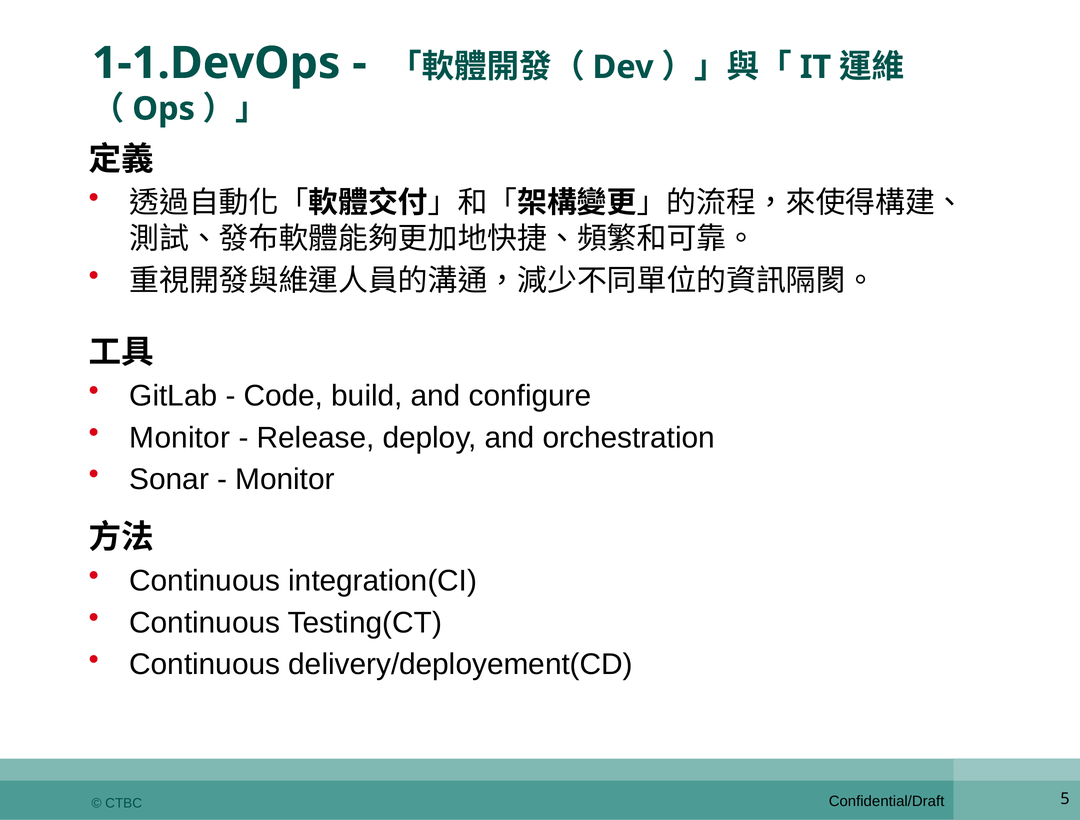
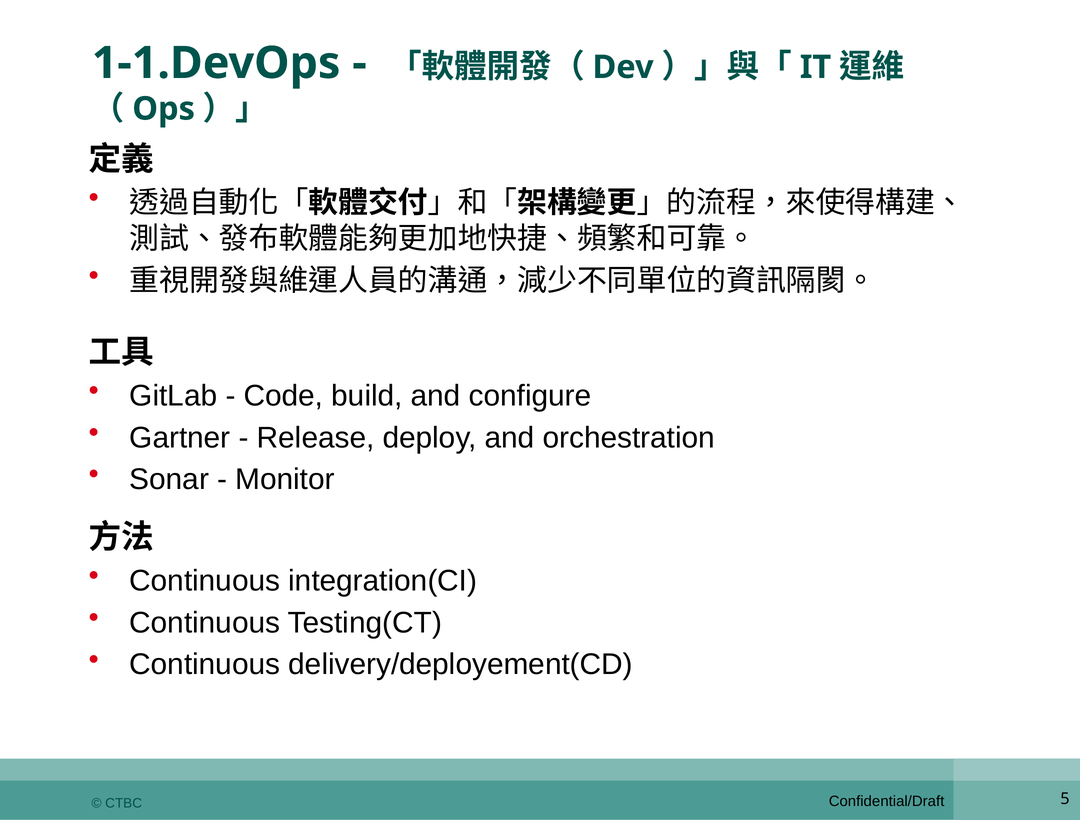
Monitor: Monitor -> Gartner (180, 437)
